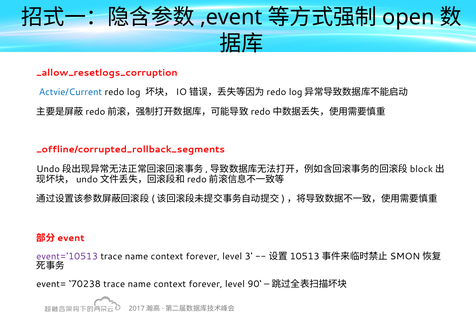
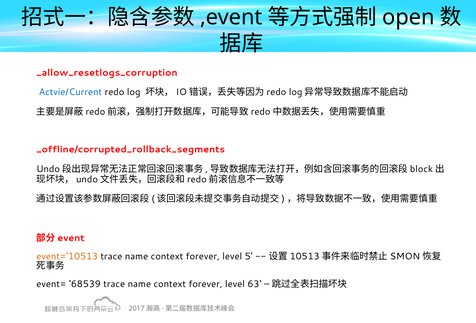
event='10513 colour: purple -> orange (67, 257)
3: 3 -> 5 (249, 257)
70238: 70238 -> 68539 (85, 284)
90‘: 90‘ -> 63‘ (254, 284)
